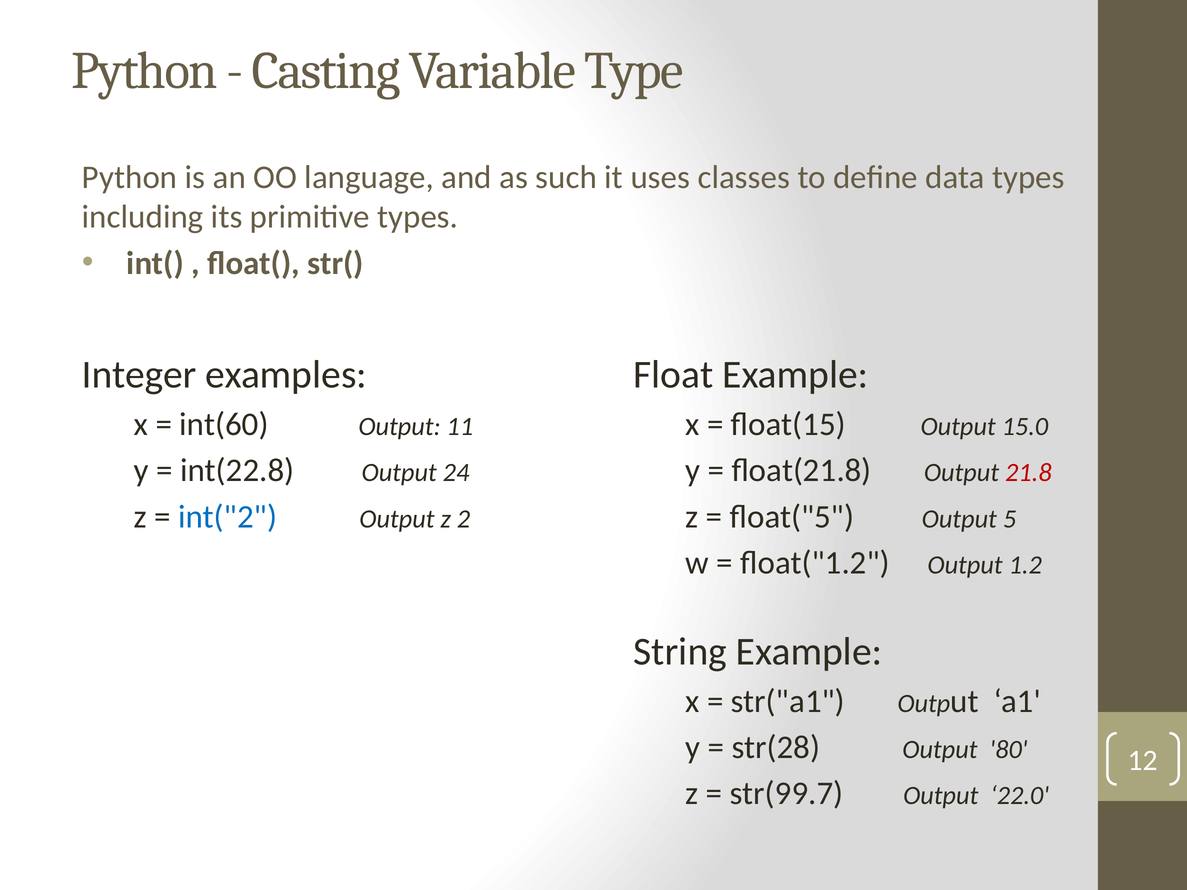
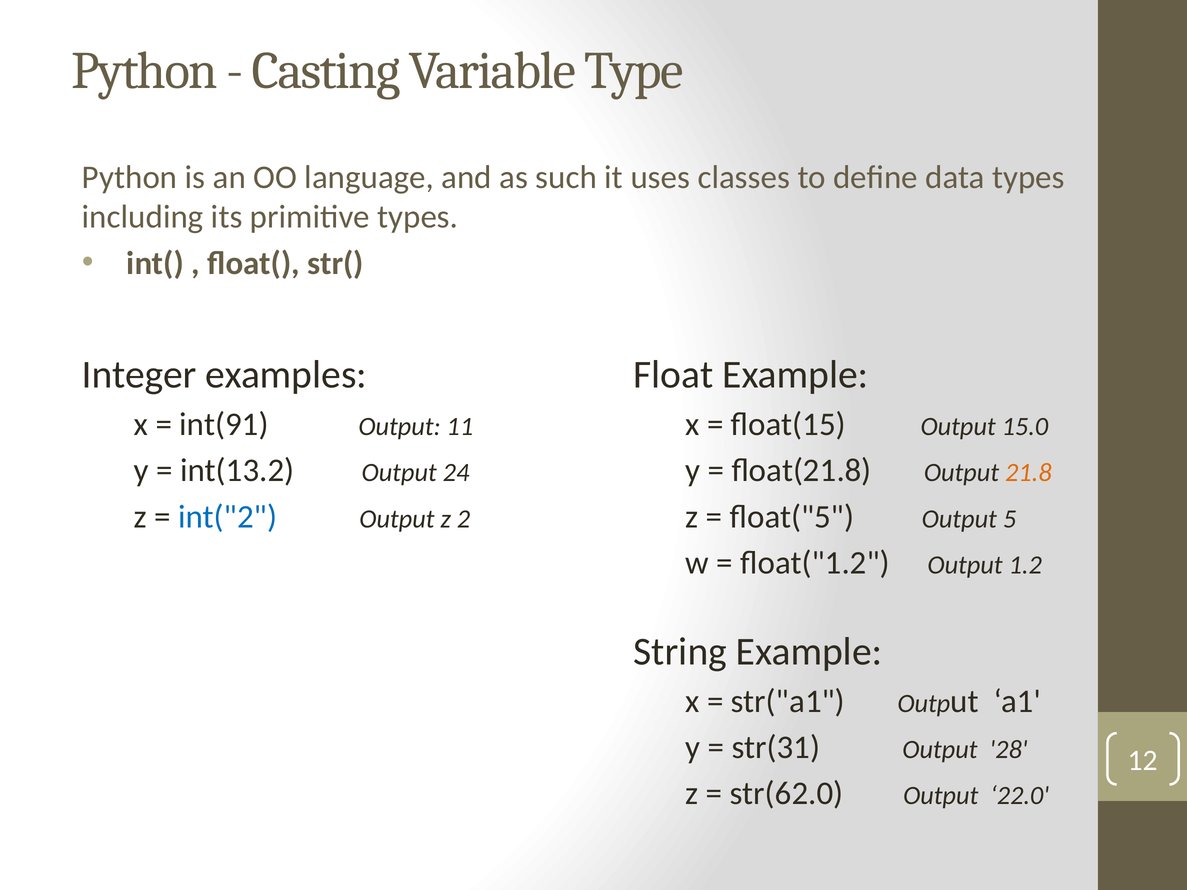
int(60: int(60 -> int(91 (224, 424)
21.8 colour: red -> orange (1028, 473)
int(22.8: int(22.8 -> int(13.2 (237, 471)
str(28: str(28 -> str(31 (776, 748)
80: 80 -> 28 (1009, 750)
str(99.7: str(99.7 -> str(62.0 (786, 794)
